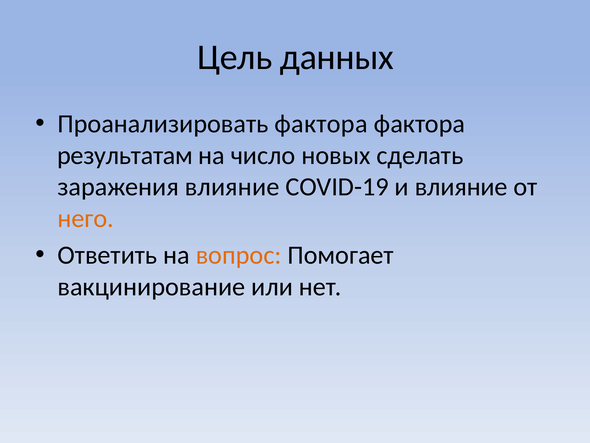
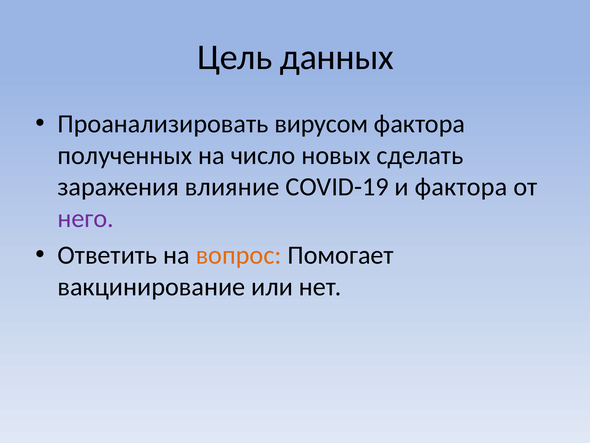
Проанализировать фактора: фактора -> вирусом (321, 124)
результатам: результатам -> полученных (125, 155)
и влияние: влияние -> фактора (461, 187)
него colour: orange -> purple (86, 218)
